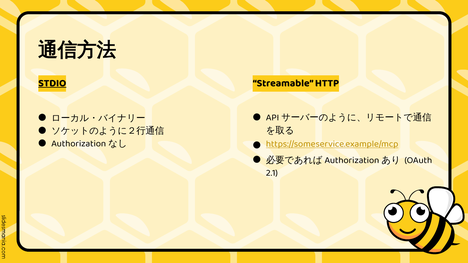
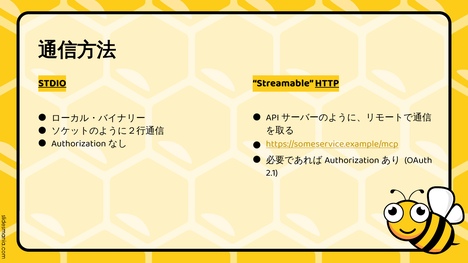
HTTP underline: none -> present (327, 83)
